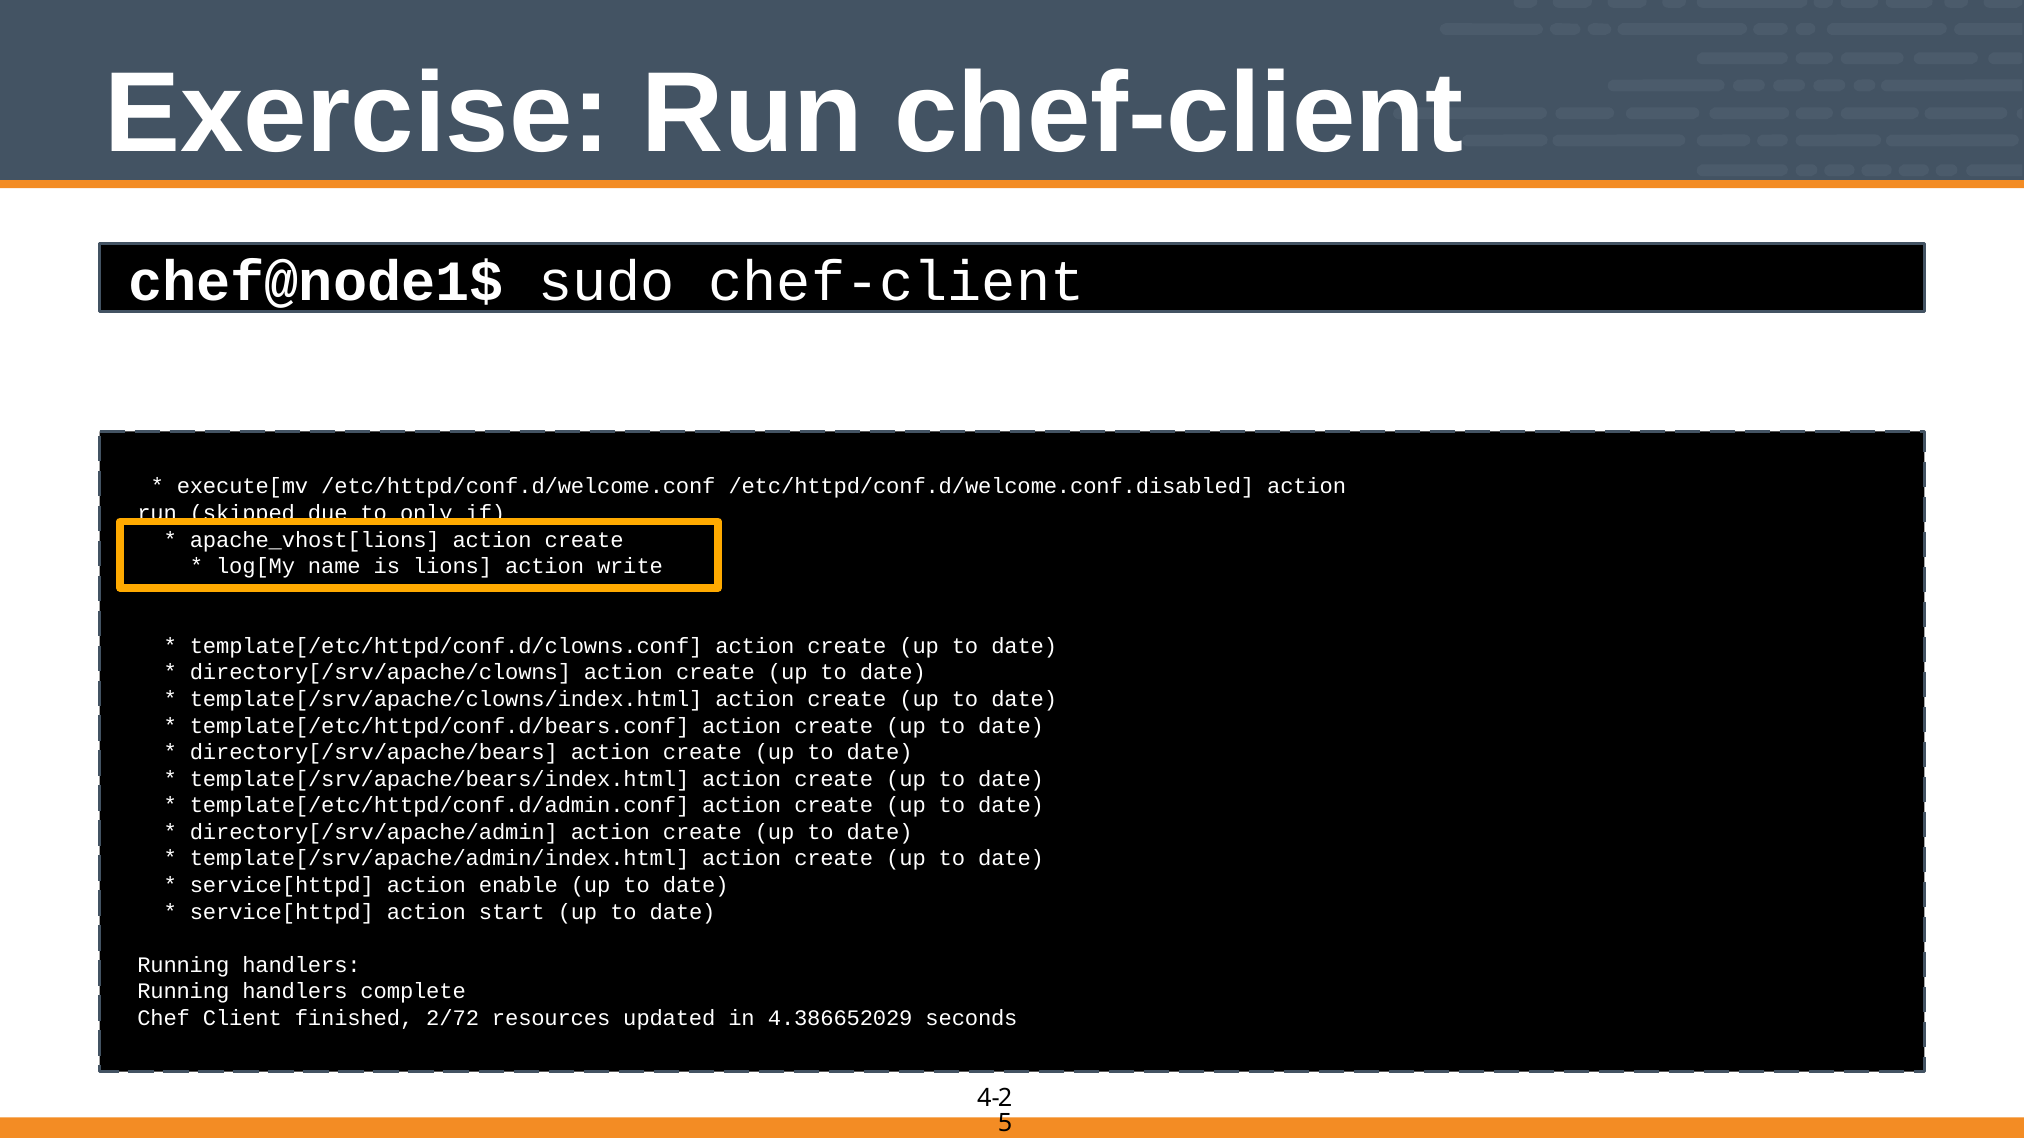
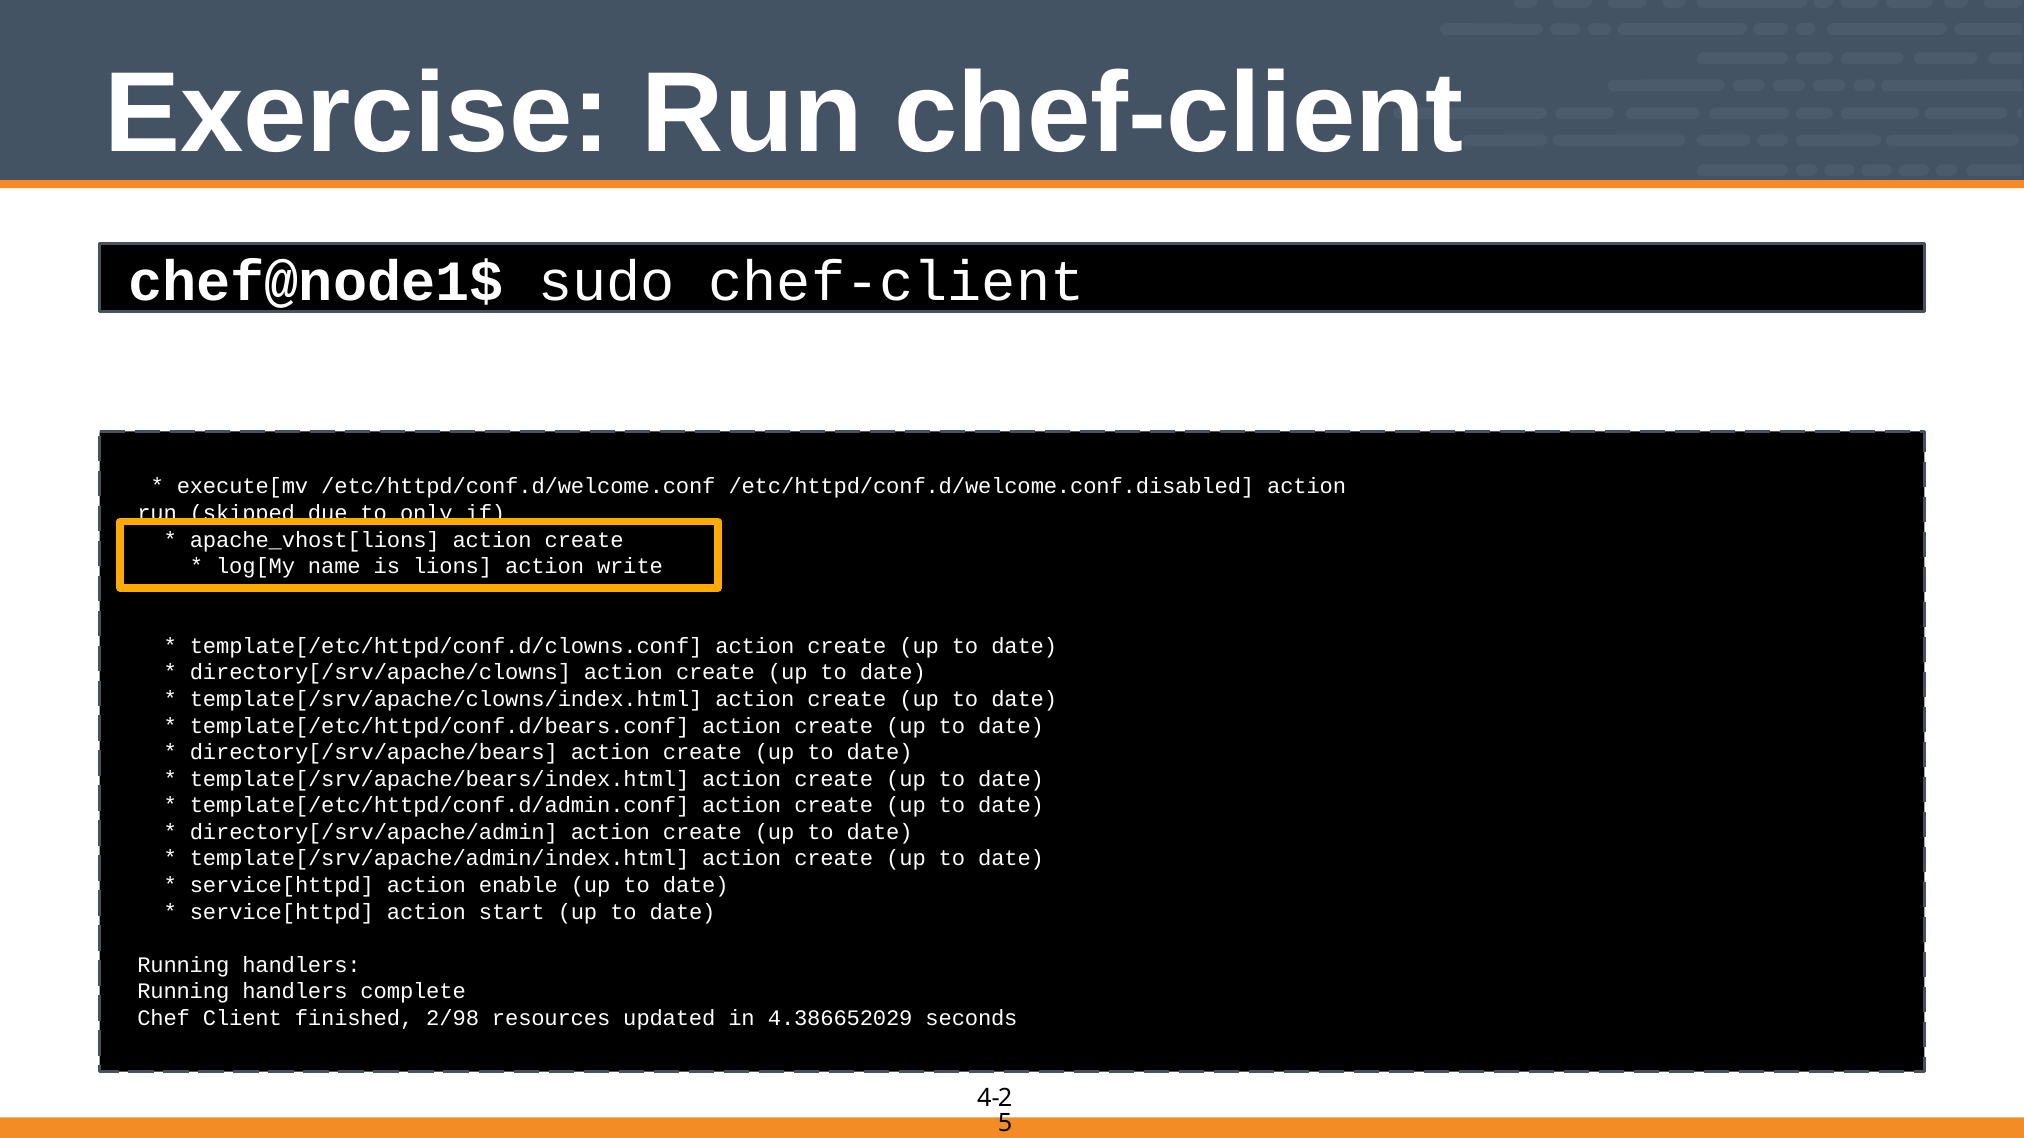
2/72: 2/72 -> 2/98 (453, 1018)
